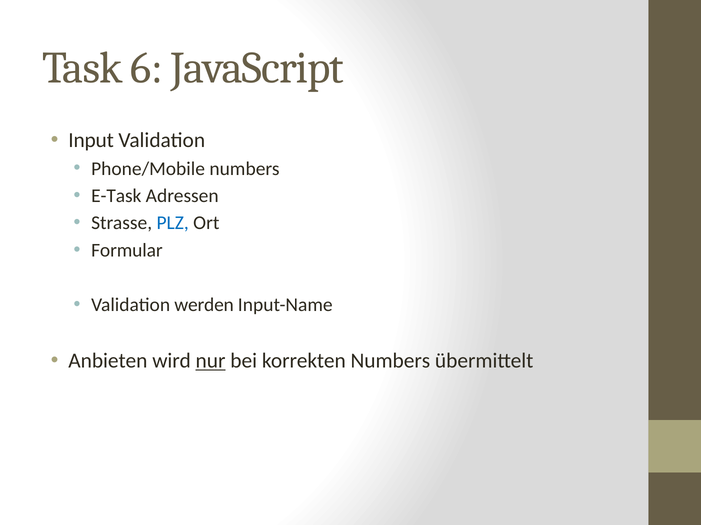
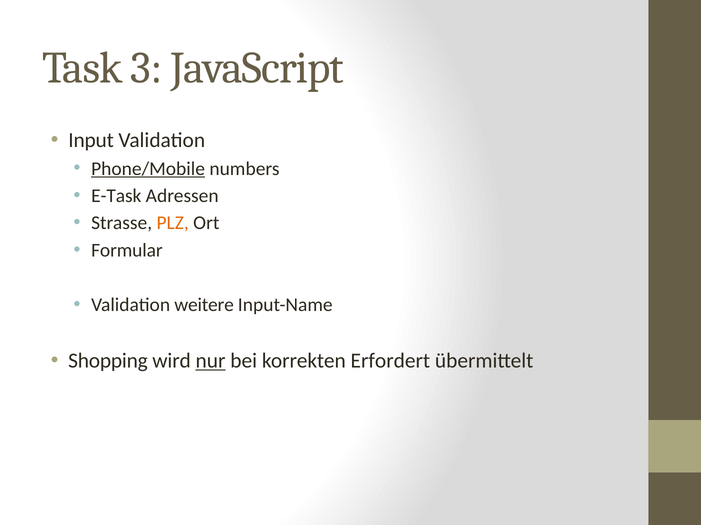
6: 6 -> 3 (147, 68)
Phone/Mobile underline: none -> present (148, 169)
PLZ colour: blue -> orange (173, 223)
werden: werden -> weitere (204, 305)
Anbieten: Anbieten -> Shopping (108, 361)
korrekten Numbers: Numbers -> Erfordert (390, 361)
